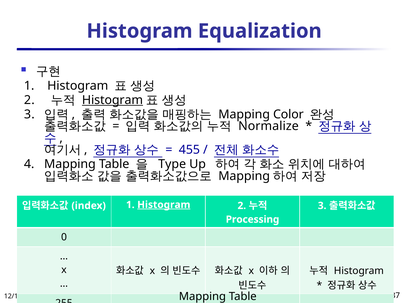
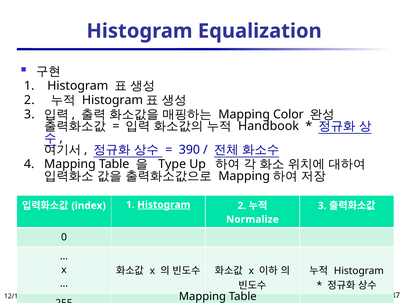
Histogram underline: present -> none (112, 100)
Normalize: Normalize -> Handbook (269, 126)
455: 455 -> 390 (189, 150)
Processing: Processing -> Normalize (252, 219)
